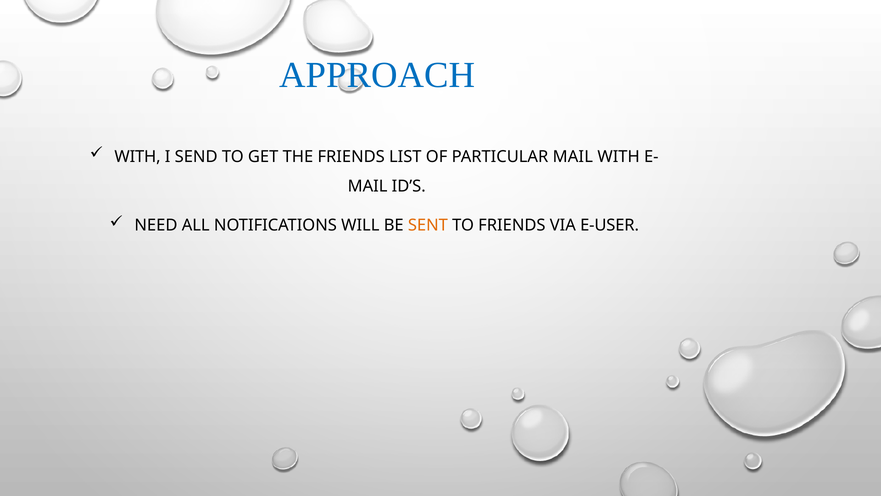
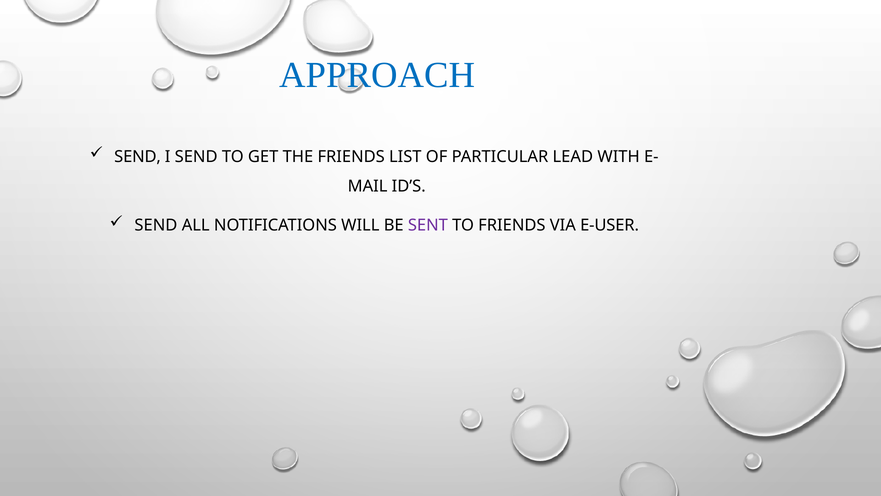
WITH: WITH -> SEND (138, 156)
PARTICULAR MAIL: MAIL -> LEAD (573, 156)
NEED: NEED -> SEND (156, 225)
SENT colour: orange -> purple (428, 225)
